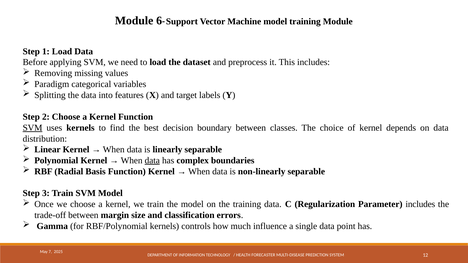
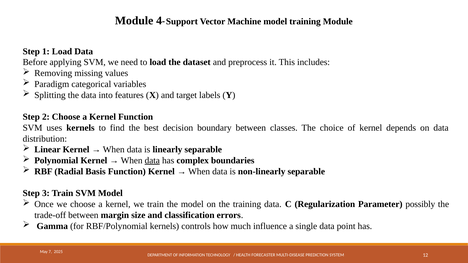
6: 6 -> 4 (159, 21)
SVM underline: present -> none (33, 128)
Parameter includes: includes -> possibly (420, 204)
